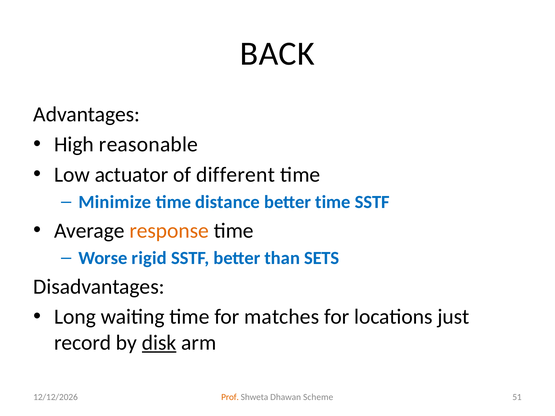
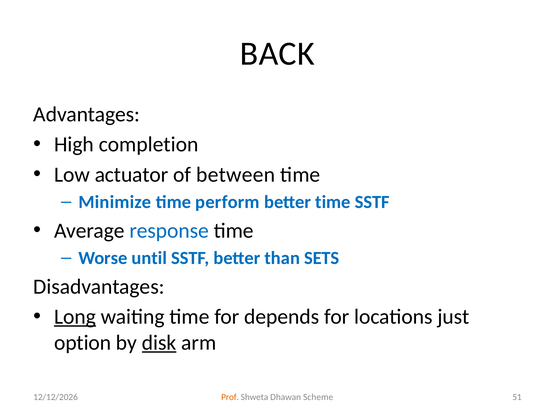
reasonable: reasonable -> completion (149, 144)
different: different -> between (236, 175)
distance: distance -> perform (227, 202)
response colour: orange -> blue (169, 231)
rigid: rigid -> until (149, 258)
Long underline: none -> present (75, 317)
matches: matches -> depends (282, 317)
record: record -> option (83, 343)
